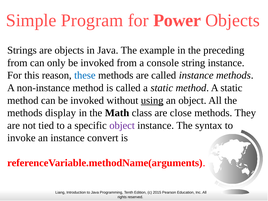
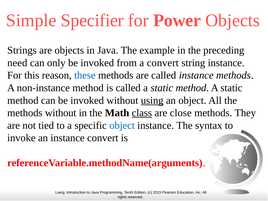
Program: Program -> Specifier (92, 21)
from: from -> need (17, 63)
a console: console -> convert (163, 63)
methods display: display -> without (61, 113)
class underline: none -> present (142, 113)
object colour: purple -> blue (122, 125)
